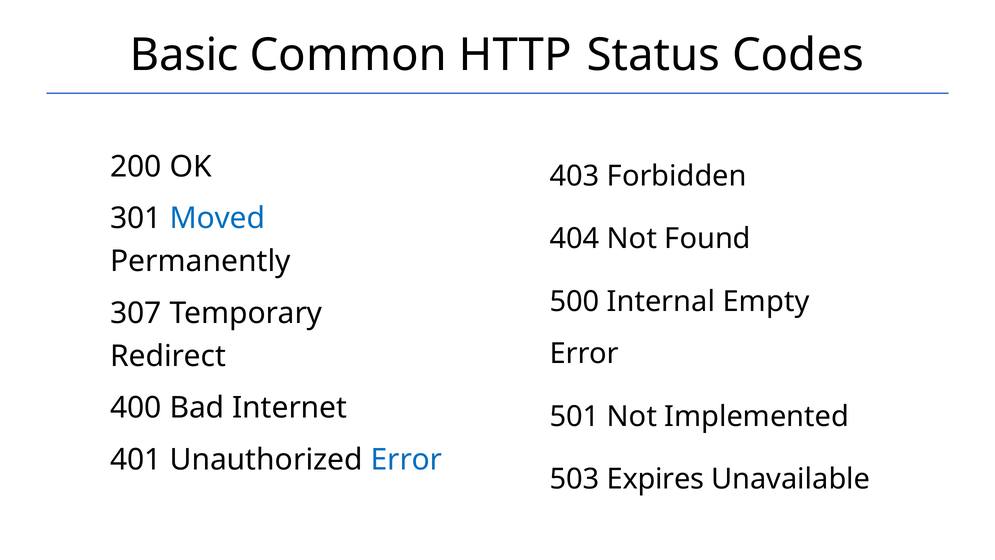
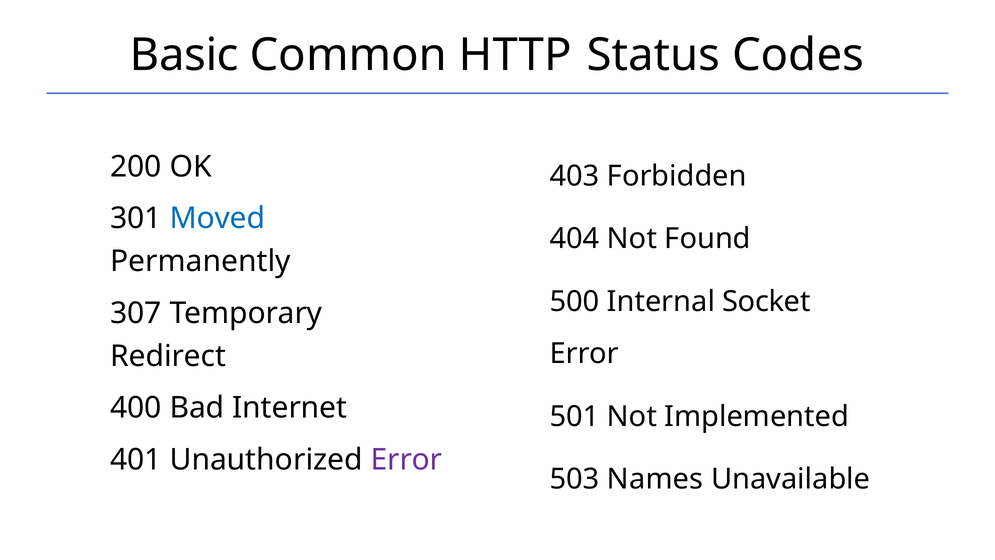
Empty: Empty -> Socket (766, 301)
Error colour: blue -> purple (407, 459)
Expires: Expires -> Names (655, 479)
